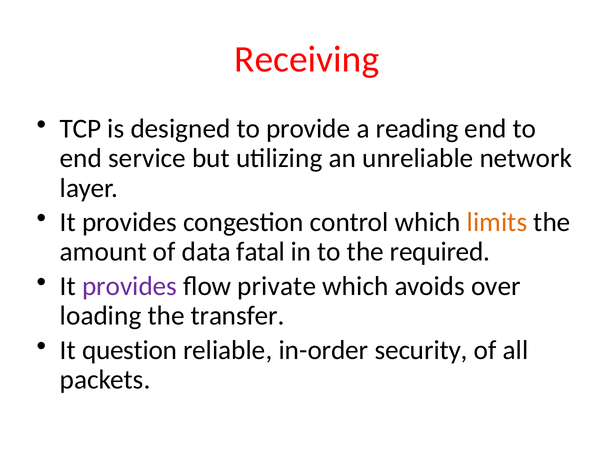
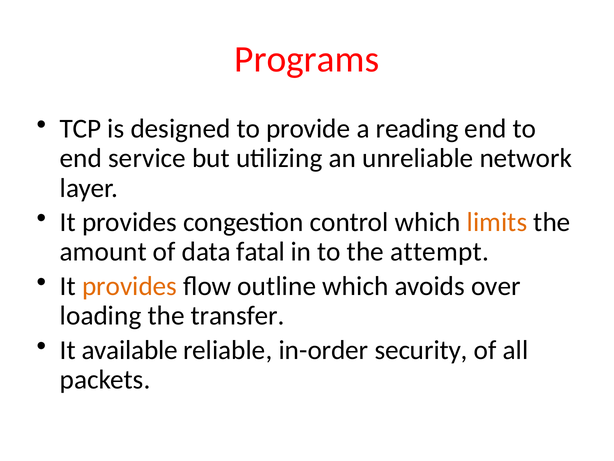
Receiving: Receiving -> Programs (307, 59)
required: required -> attempt (440, 252)
provides colour: purple -> orange (129, 286)
private: private -> outline (277, 286)
question: question -> available (130, 350)
